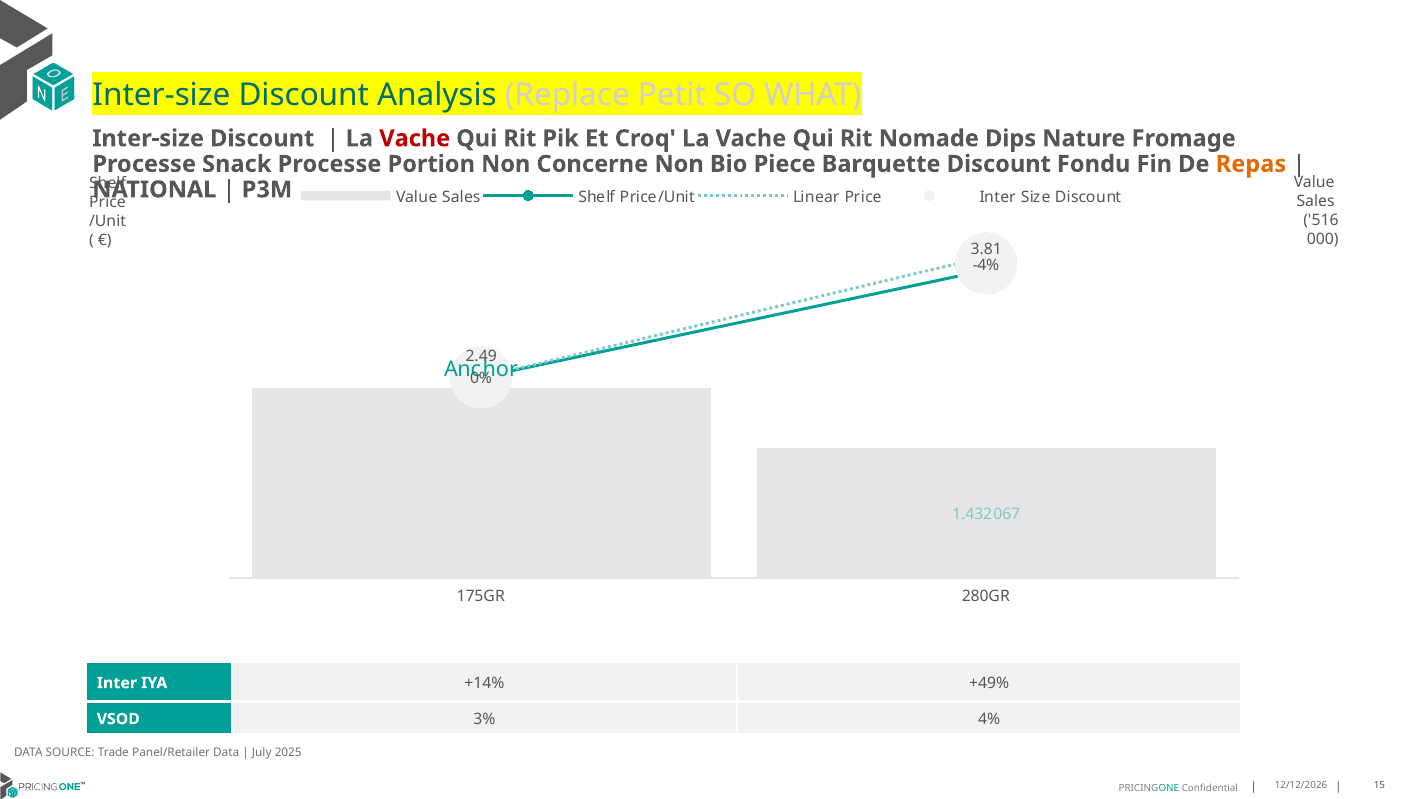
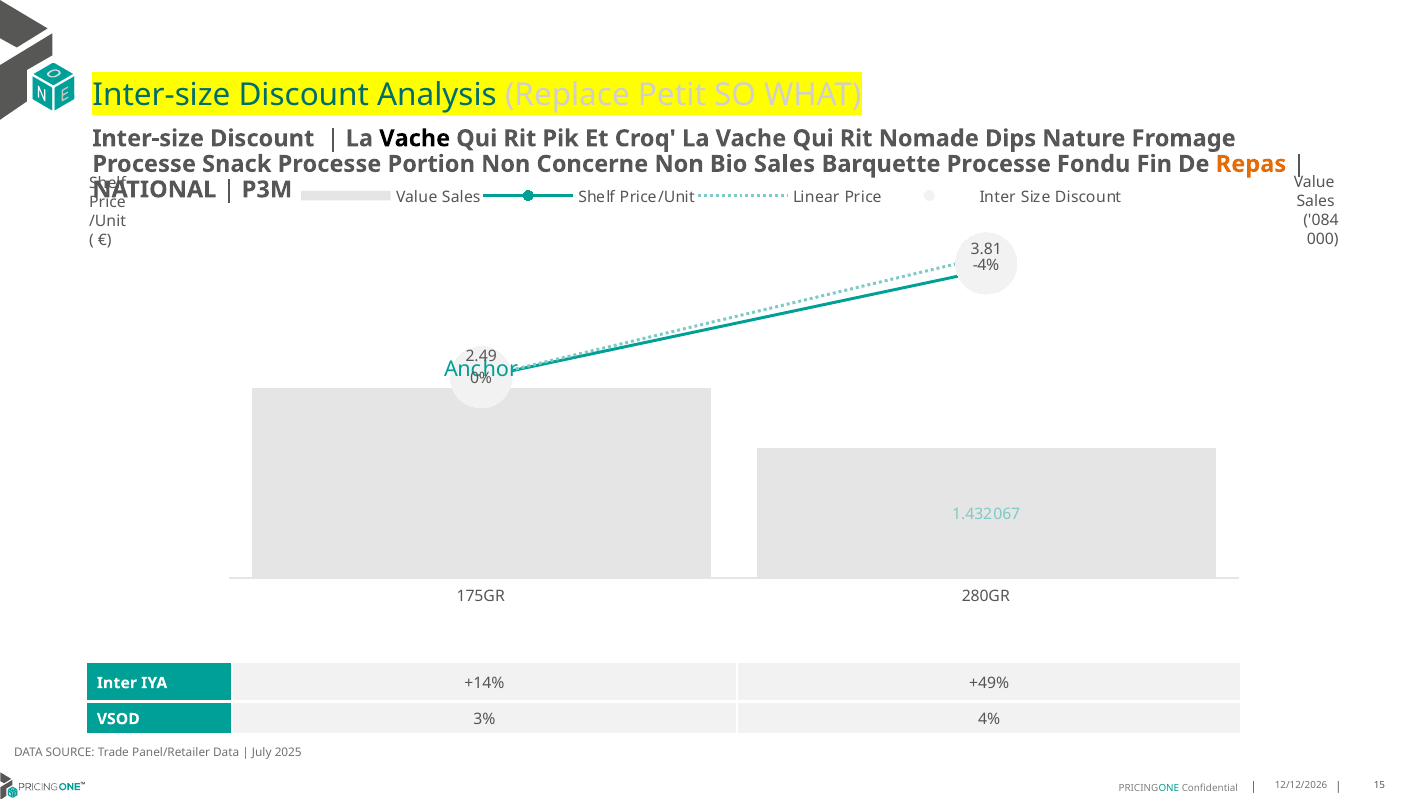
Vache colour: red -> black (415, 138)
Bio Piece: Piece -> Sales (784, 164)
Barquette Discount: Discount -> Processe (999, 164)
516: 516 -> 084 (1321, 220)
